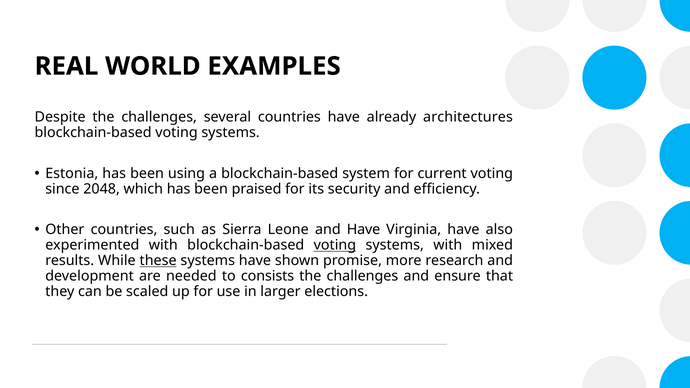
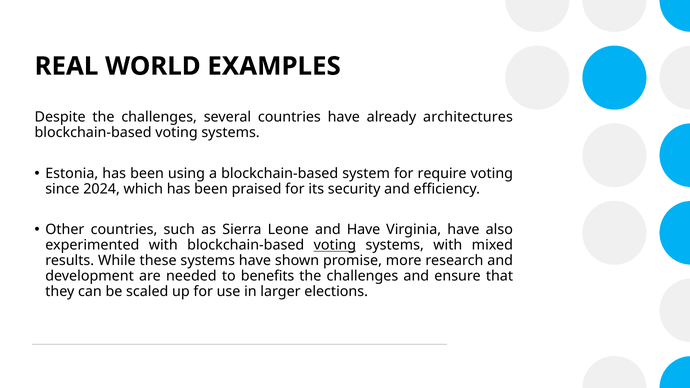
current: current -> require (442, 173)
2048: 2048 -> 2024 (102, 189)
these underline: present -> none (158, 261)
consists: consists -> benefits (268, 276)
